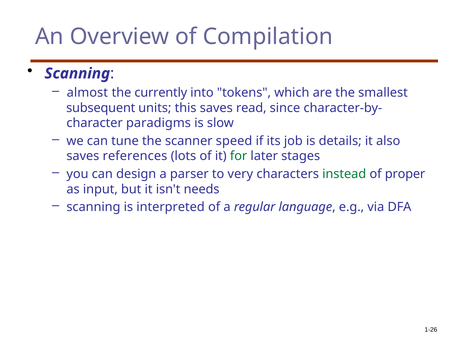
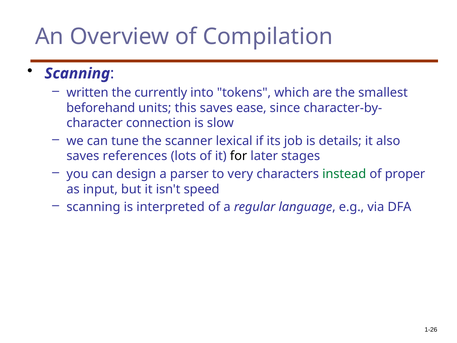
almost: almost -> written (87, 93)
subsequent: subsequent -> beforehand (101, 108)
read: read -> ease (251, 108)
paradigms: paradigms -> connection (159, 123)
speed: speed -> lexical (234, 141)
for colour: green -> black (239, 156)
needs: needs -> speed (202, 189)
